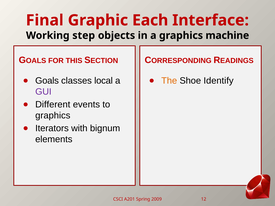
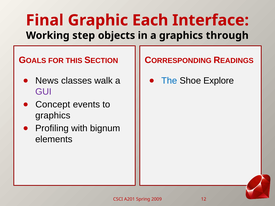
machine: machine -> through (227, 36)
Goals: Goals -> News (47, 81)
local: local -> walk (103, 81)
The colour: orange -> blue (169, 81)
Identify: Identify -> Explore (219, 81)
Different: Different -> Concept (53, 105)
Iterators: Iterators -> Profiling (52, 128)
